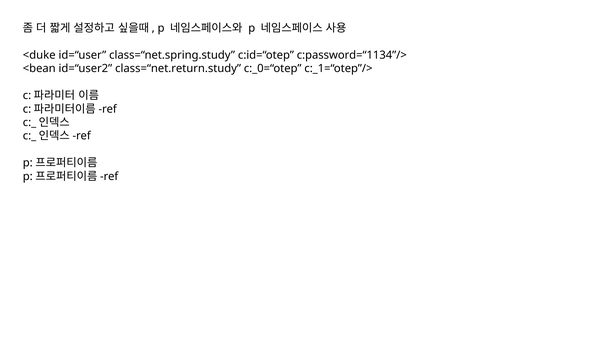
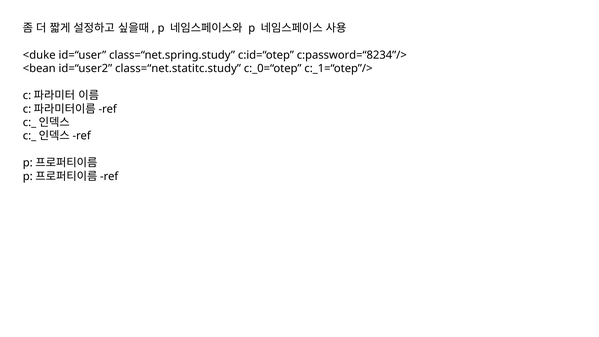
c:password=“1134”/>: c:password=“1134”/> -> c:password=“8234”/> (352, 55)
class=“net.return.study: class=“net.return.study -> class=“net.statitc.study (178, 69)
